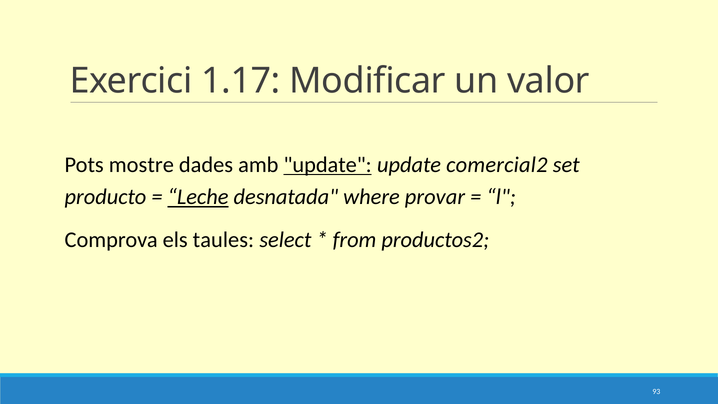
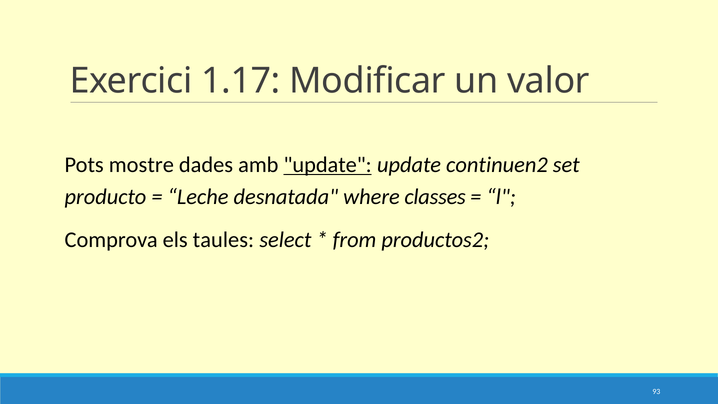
comercial2: comercial2 -> continuen2 (497, 165)
Leche underline: present -> none (198, 197)
provar: provar -> classes (435, 197)
